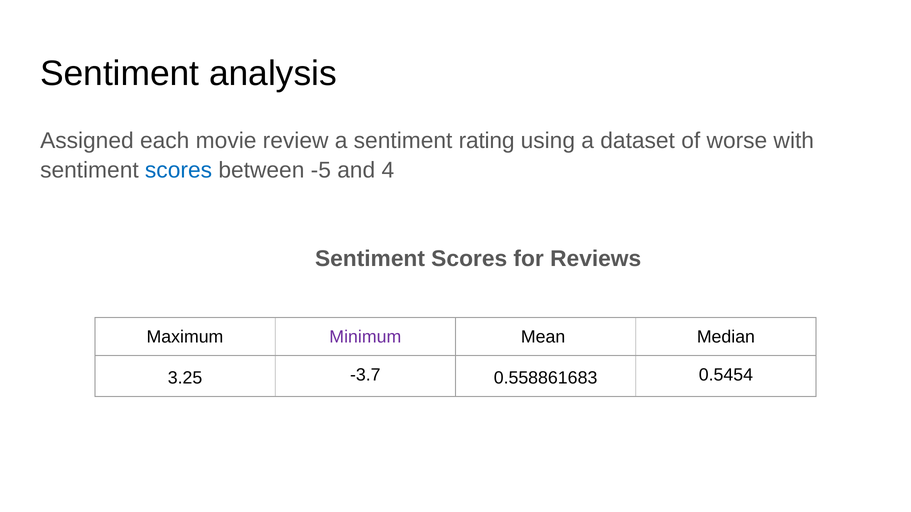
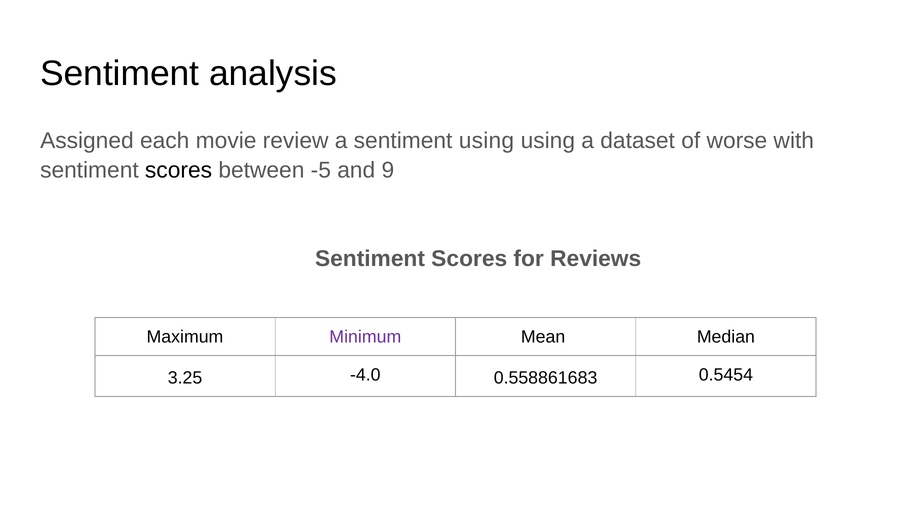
sentiment rating: rating -> using (486, 141)
scores colour: blue -> black (179, 170)
4: 4 -> 9 (388, 170)
-3.7: -3.7 -> -4.0 (365, 375)
